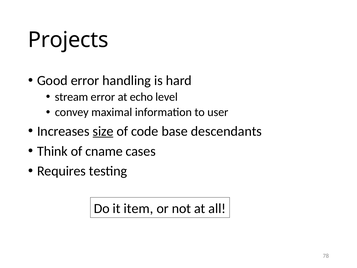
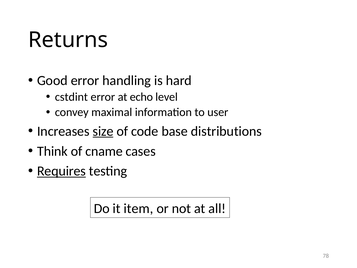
Projects: Projects -> Returns (68, 40)
stream: stream -> cstdint (71, 97)
descendants: descendants -> distributions (226, 131)
Requires underline: none -> present (61, 171)
